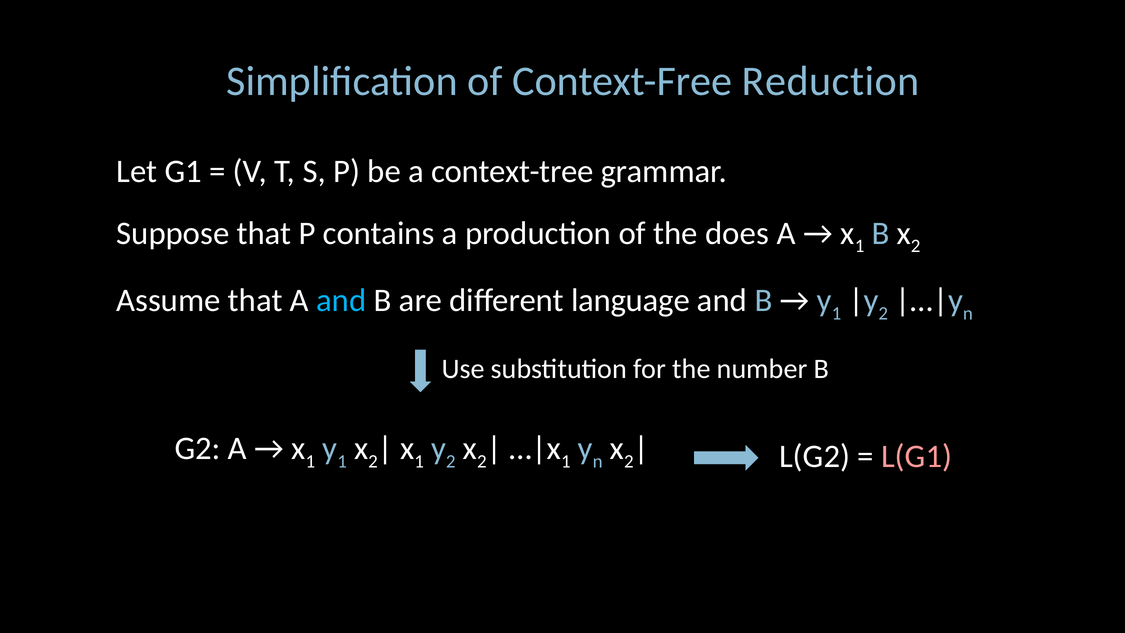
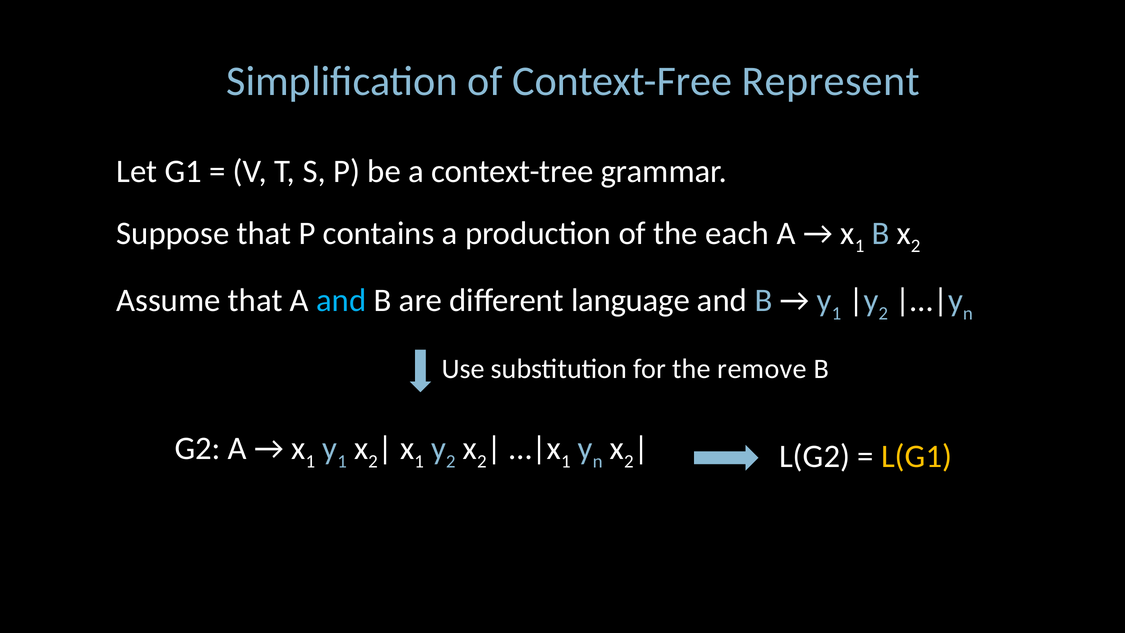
Reduction: Reduction -> Represent (831, 81)
does: does -> each (737, 233)
number: number -> remove (762, 369)
L(G1 colour: pink -> yellow (917, 456)
